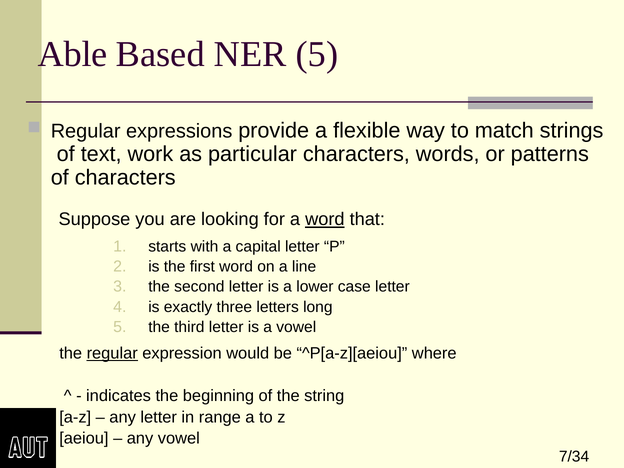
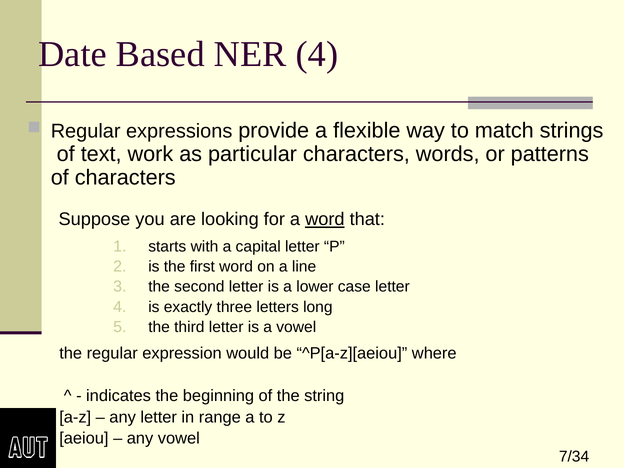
Able: Able -> Date (73, 54)
NER 5: 5 -> 4 (317, 54)
regular underline: present -> none (112, 353)
